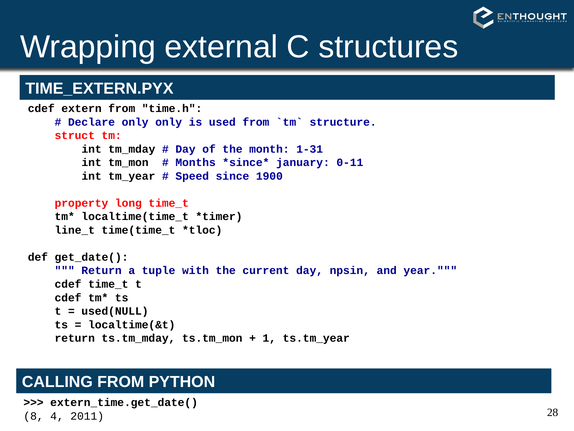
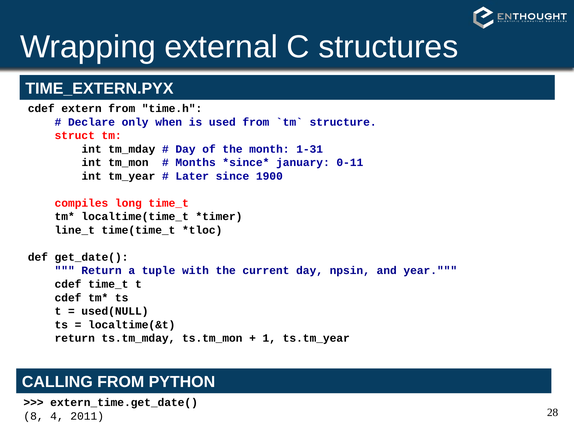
only only: only -> when (169, 122)
Speed: Speed -> Later (192, 176)
property: property -> compiles (81, 203)
